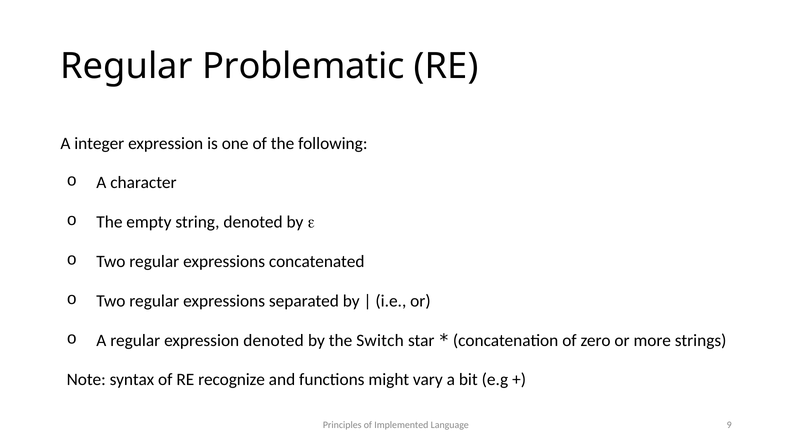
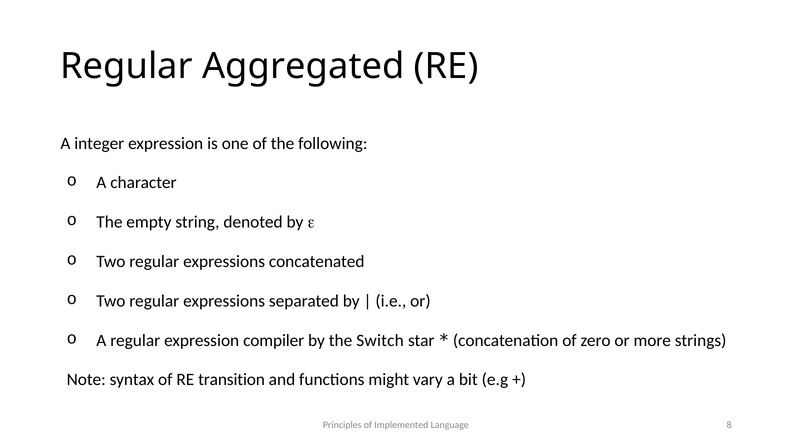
Problematic: Problematic -> Aggregated (303, 67)
expression denoted: denoted -> compiler (274, 341)
recognize: recognize -> transition (232, 380)
9: 9 -> 8 (729, 425)
